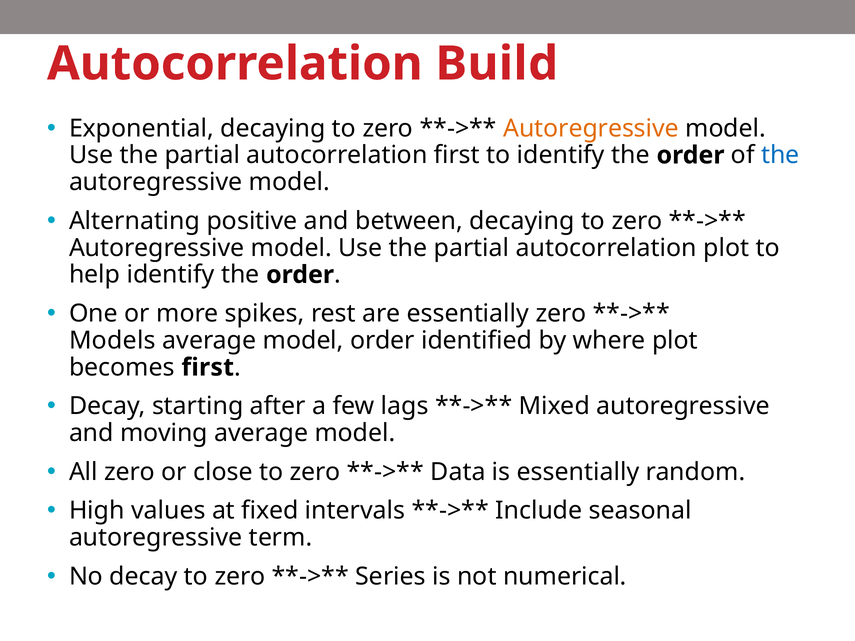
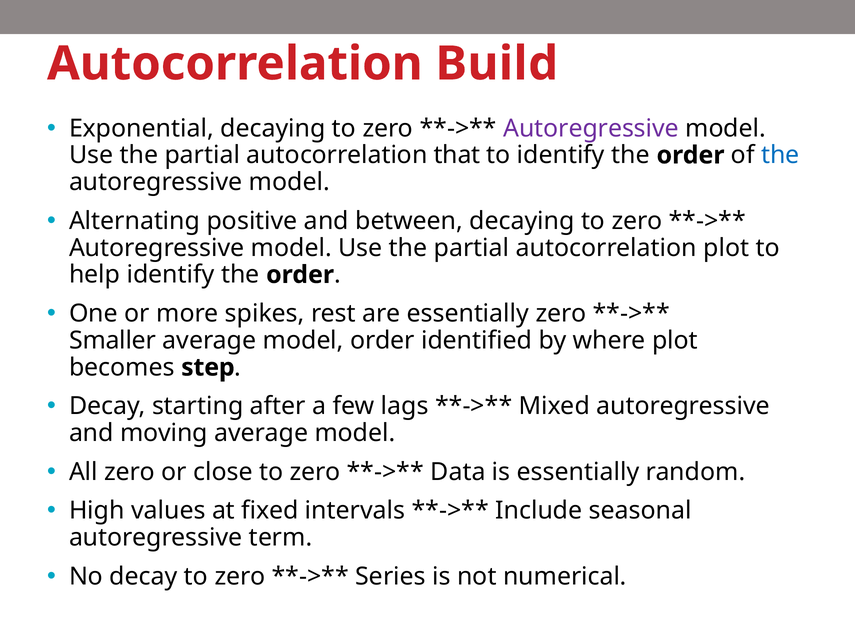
Autoregressive colour: orange -> purple (591, 128)
autocorrelation first: first -> that (457, 155)
Models: Models -> Smaller (113, 341)
becomes first: first -> step (208, 368)
